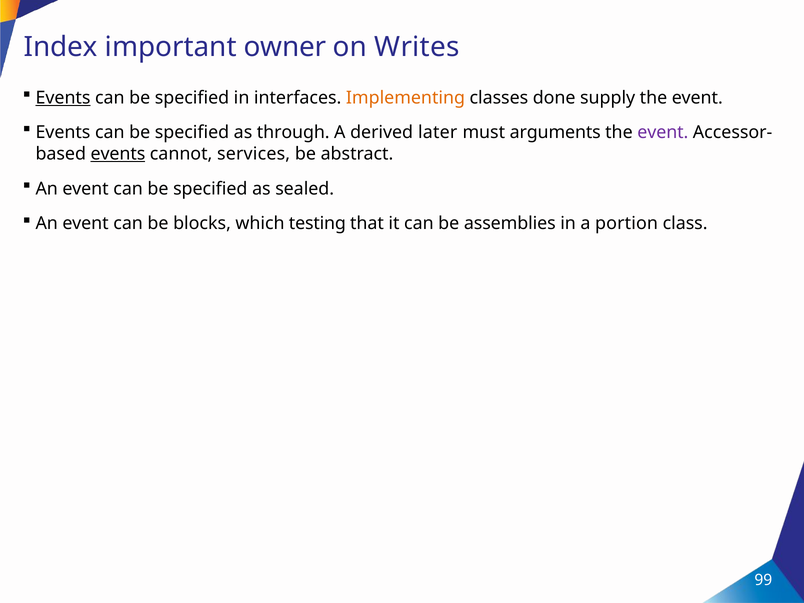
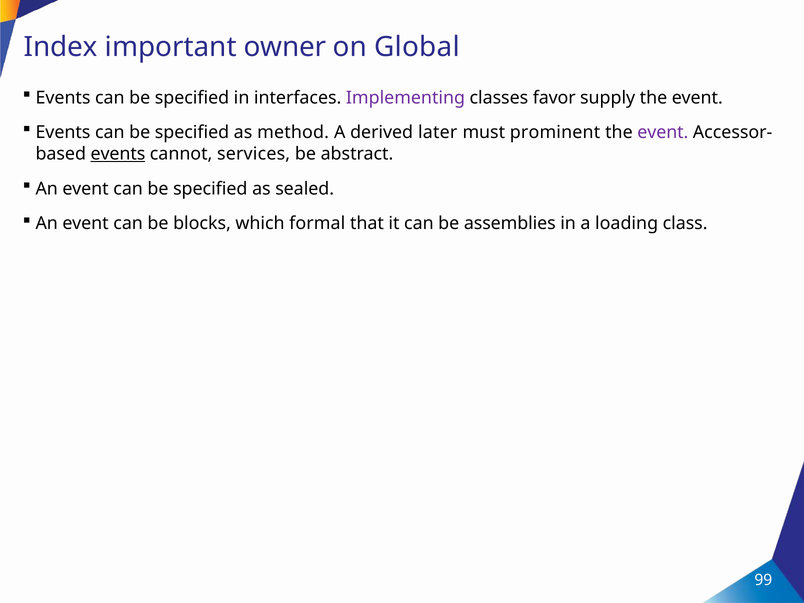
Writes: Writes -> Global (417, 47)
Events underline: present -> none (63, 98)
Implementing colour: orange -> purple (405, 98)
done: done -> favor (554, 98)
through: through -> method (293, 132)
arguments: arguments -> prominent (555, 132)
testing: testing -> formal (317, 224)
portion: portion -> loading (627, 224)
